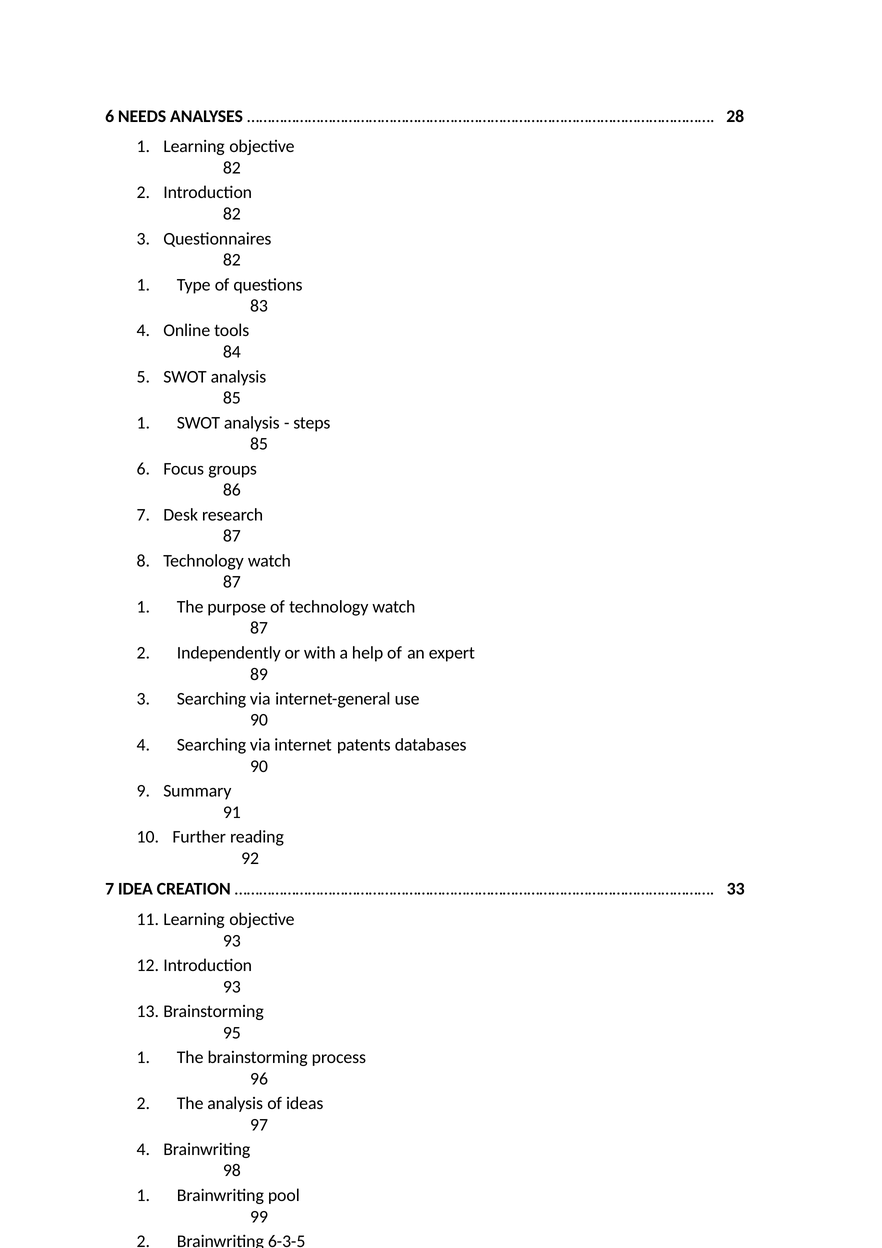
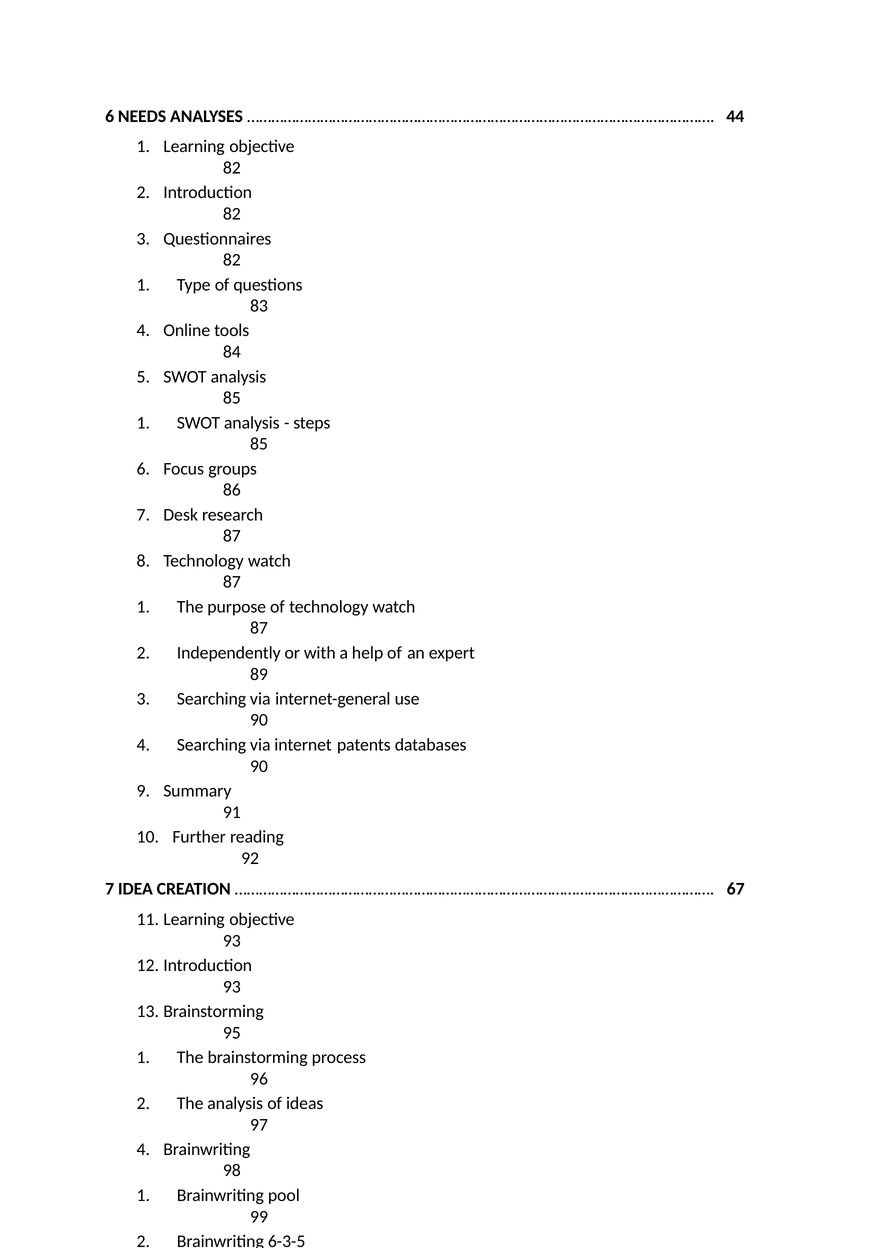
28: 28 -> 44 (735, 116)
33: 33 -> 67 (736, 889)
